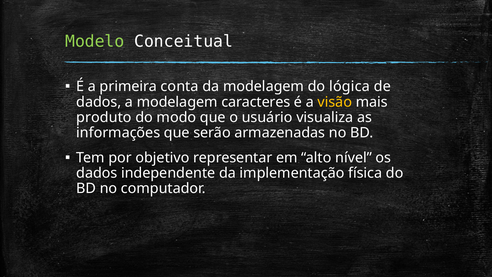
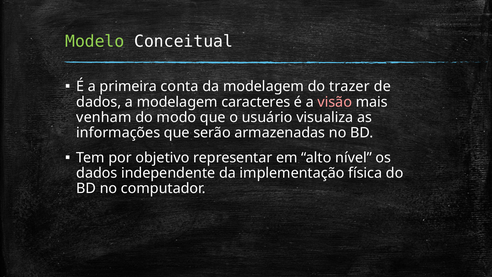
lógica: lógica -> trazer (349, 86)
visão colour: yellow -> pink (335, 102)
produto: produto -> venham (104, 117)
